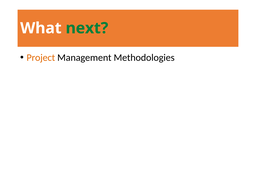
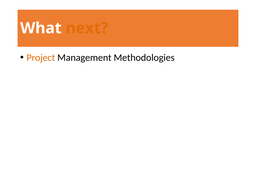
next colour: green -> orange (87, 28)
